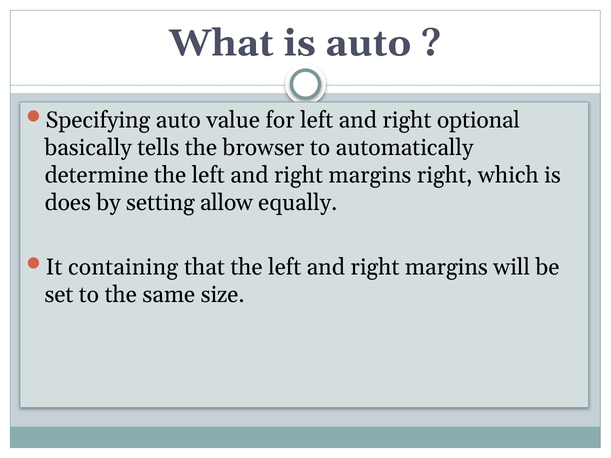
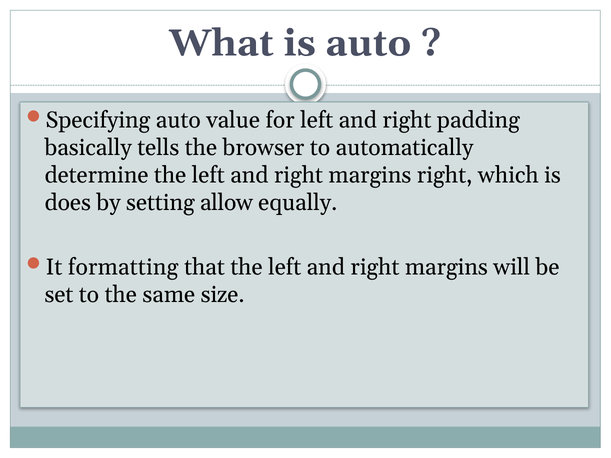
optional: optional -> padding (478, 120)
containing: containing -> formatting (123, 267)
